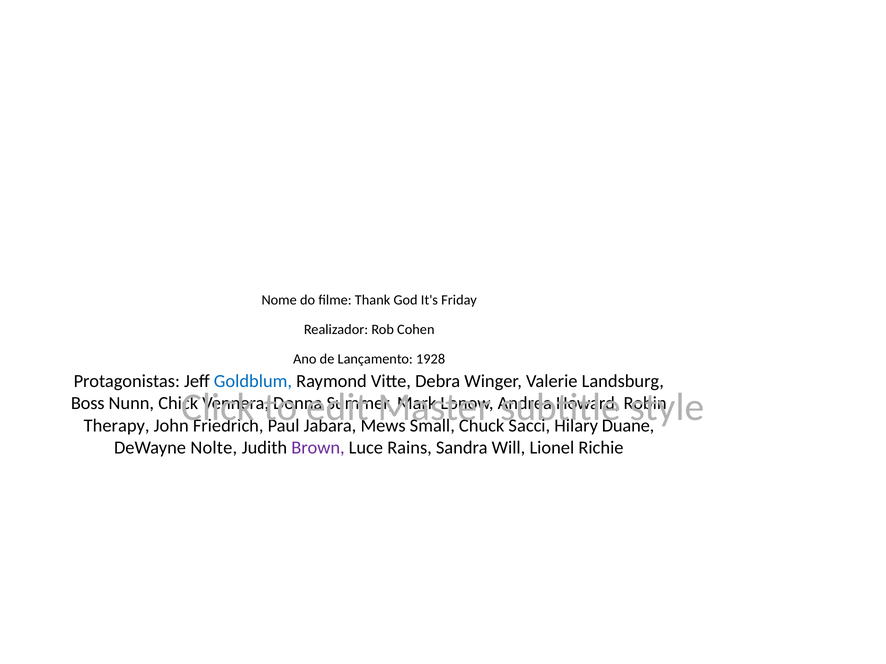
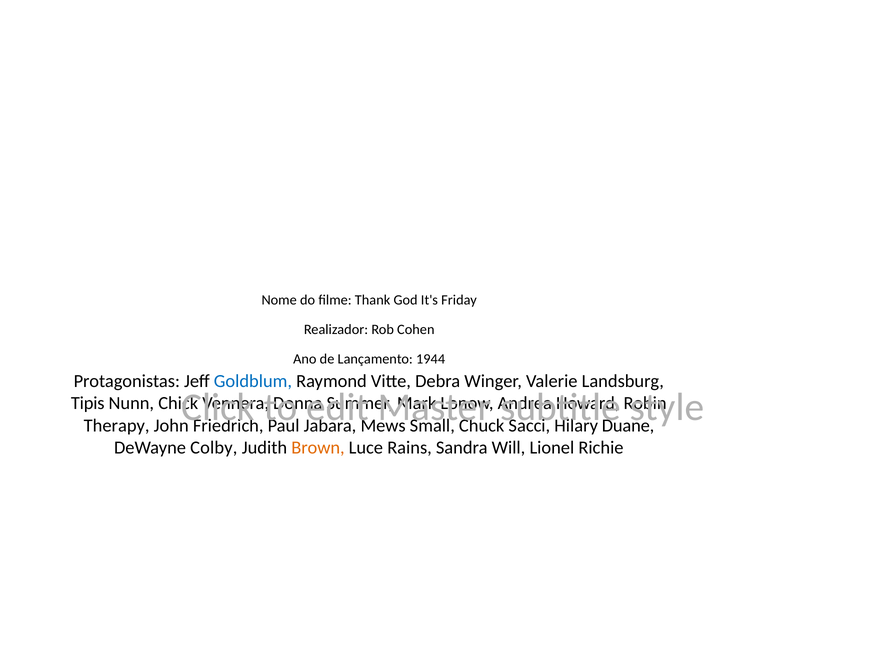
1928: 1928 -> 1944 (431, 359)
Boss: Boss -> Tipis (88, 404)
Nolte: Nolte -> Colby (214, 448)
Brown colour: purple -> orange (318, 448)
